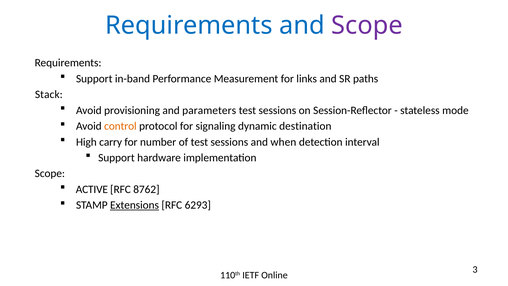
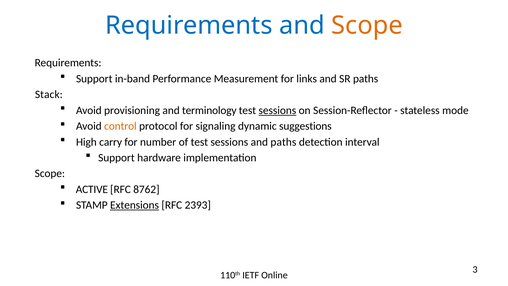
Scope colour: purple -> orange (367, 26)
parameters: parameters -> terminology (209, 110)
sessions underline: none -> present (277, 110)
destination: destination -> suggestions (305, 126)
and when: when -> paths (283, 142)
6293: 6293 -> 2393 (198, 205)
